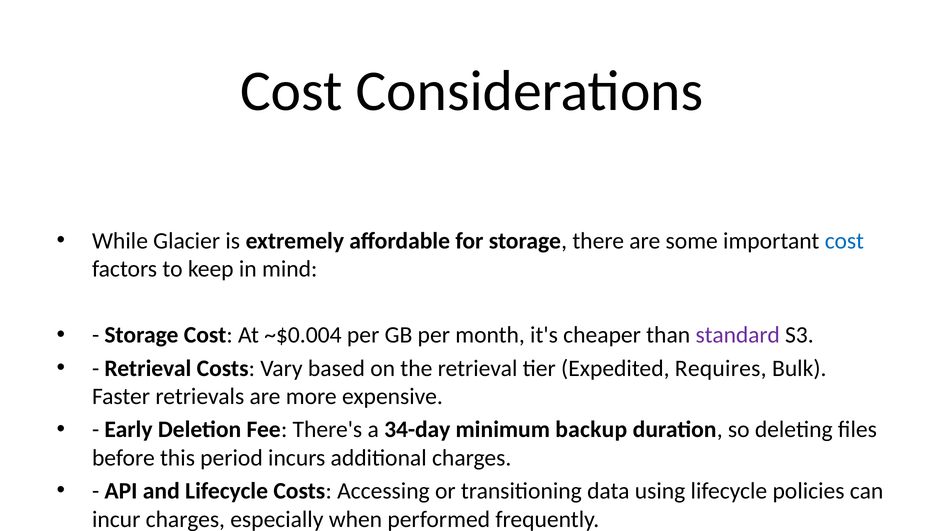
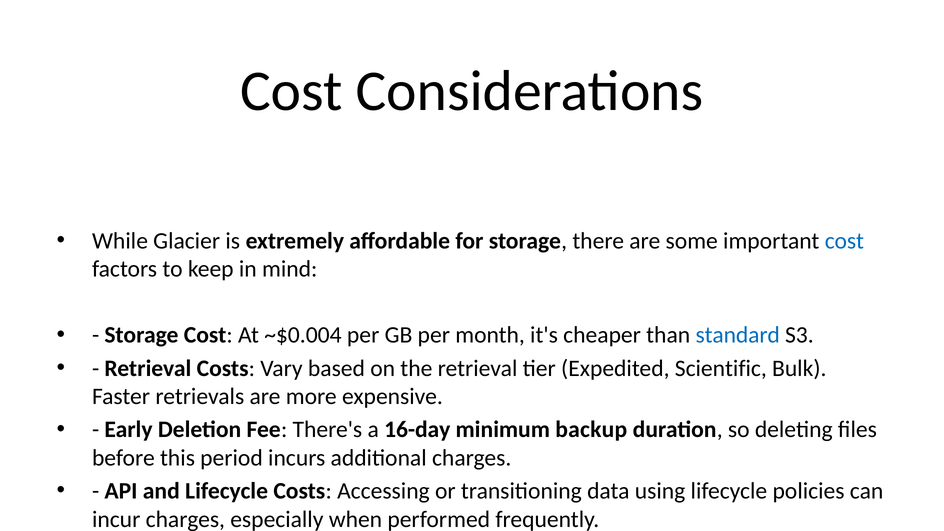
standard colour: purple -> blue (738, 335)
Requires: Requires -> Scientific (721, 368)
34-day: 34-day -> 16-day (417, 430)
